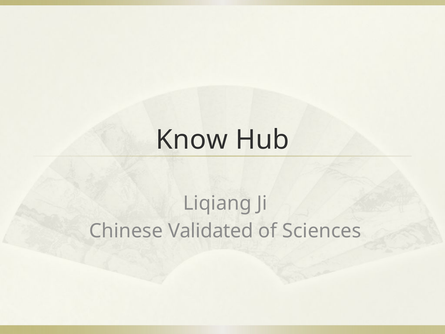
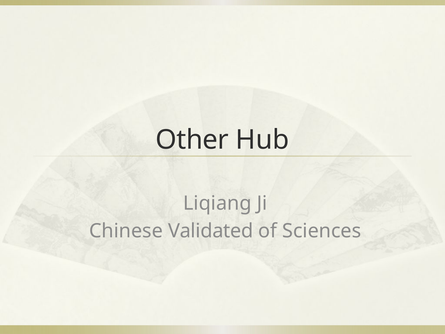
Know: Know -> Other (192, 140)
